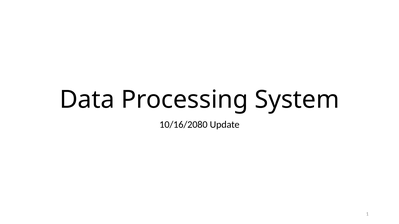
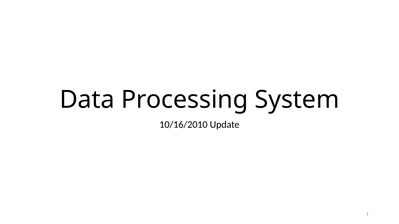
10/16/2080: 10/16/2080 -> 10/16/2010 (183, 125)
